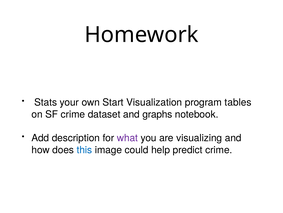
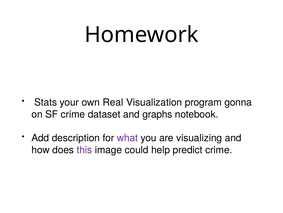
Start: Start -> Real (113, 102)
tables: tables -> gonna (238, 102)
this colour: blue -> purple (84, 149)
